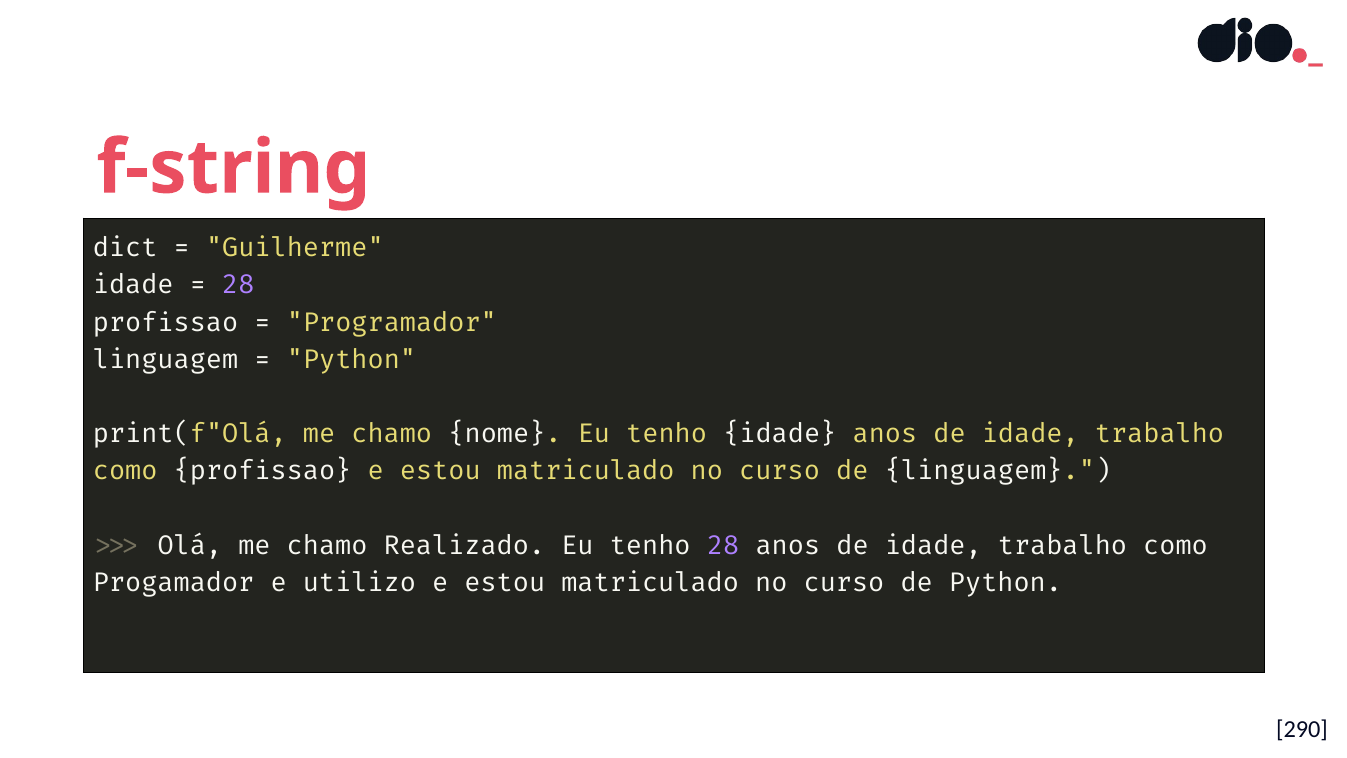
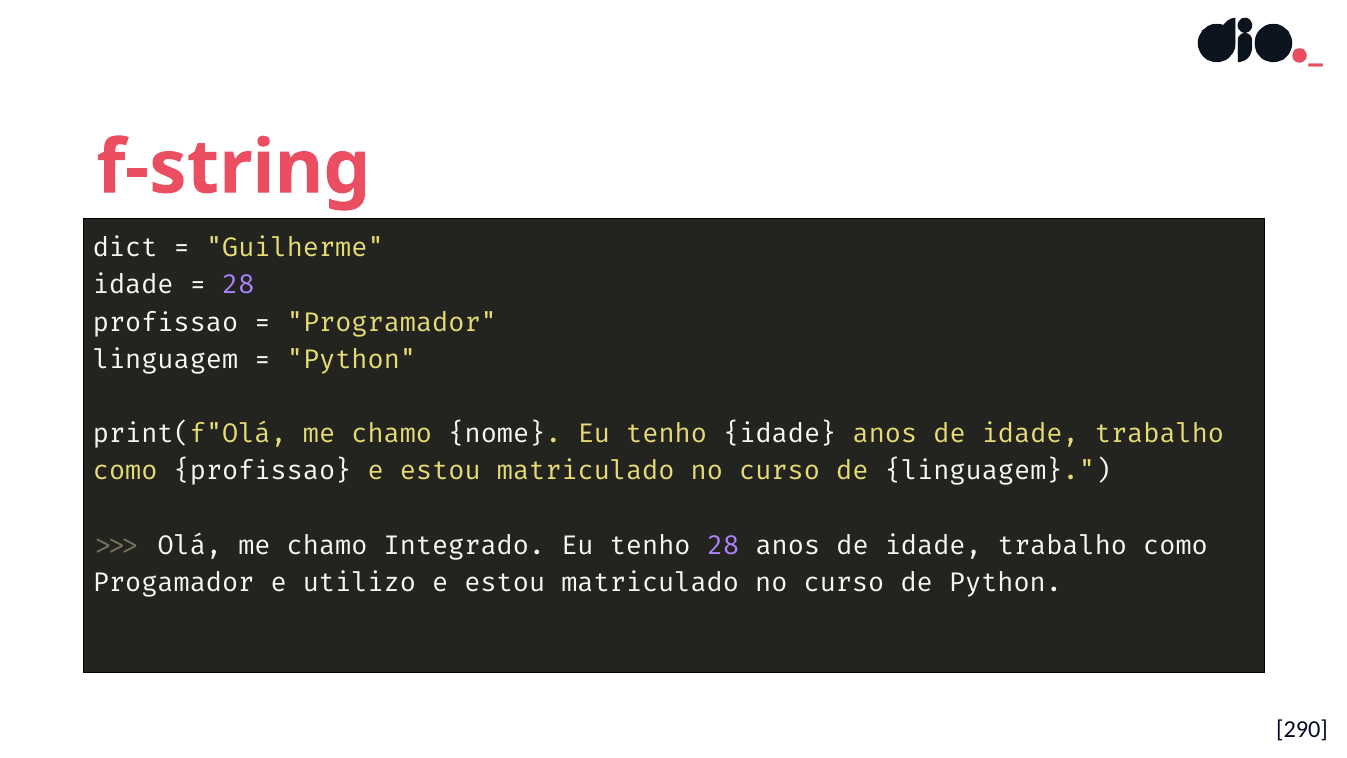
Realizado: Realizado -> Integrado (464, 545)
